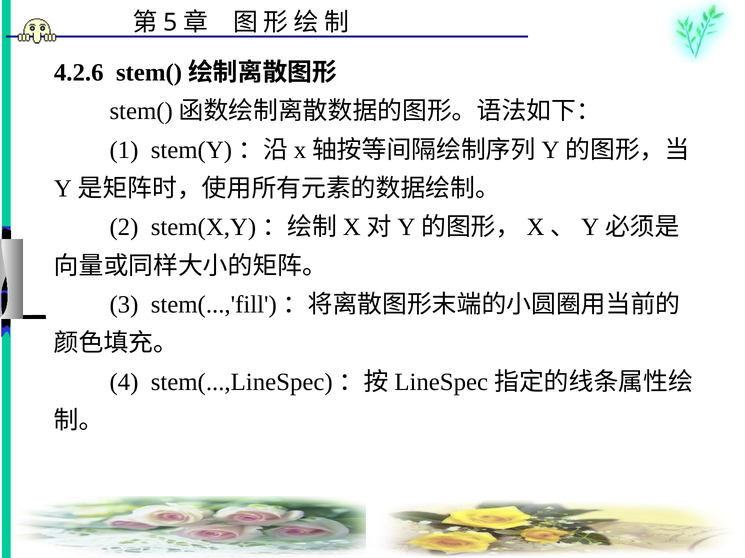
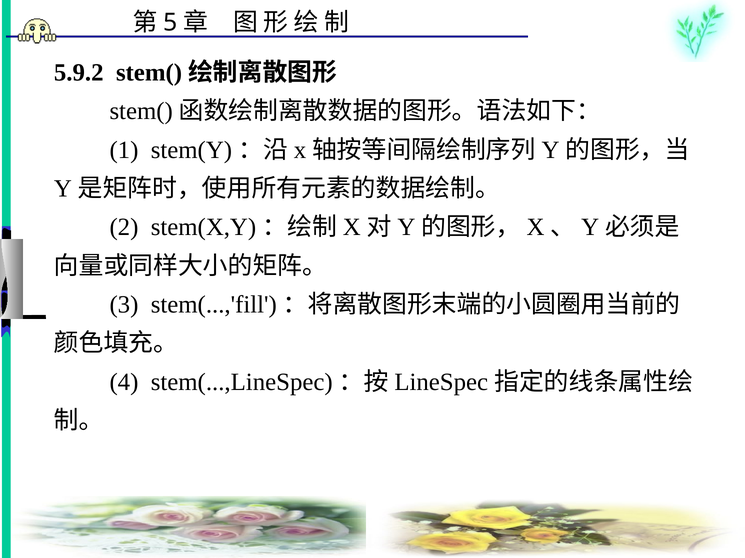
4.2.6: 4.2.6 -> 5.9.2 (79, 73)
